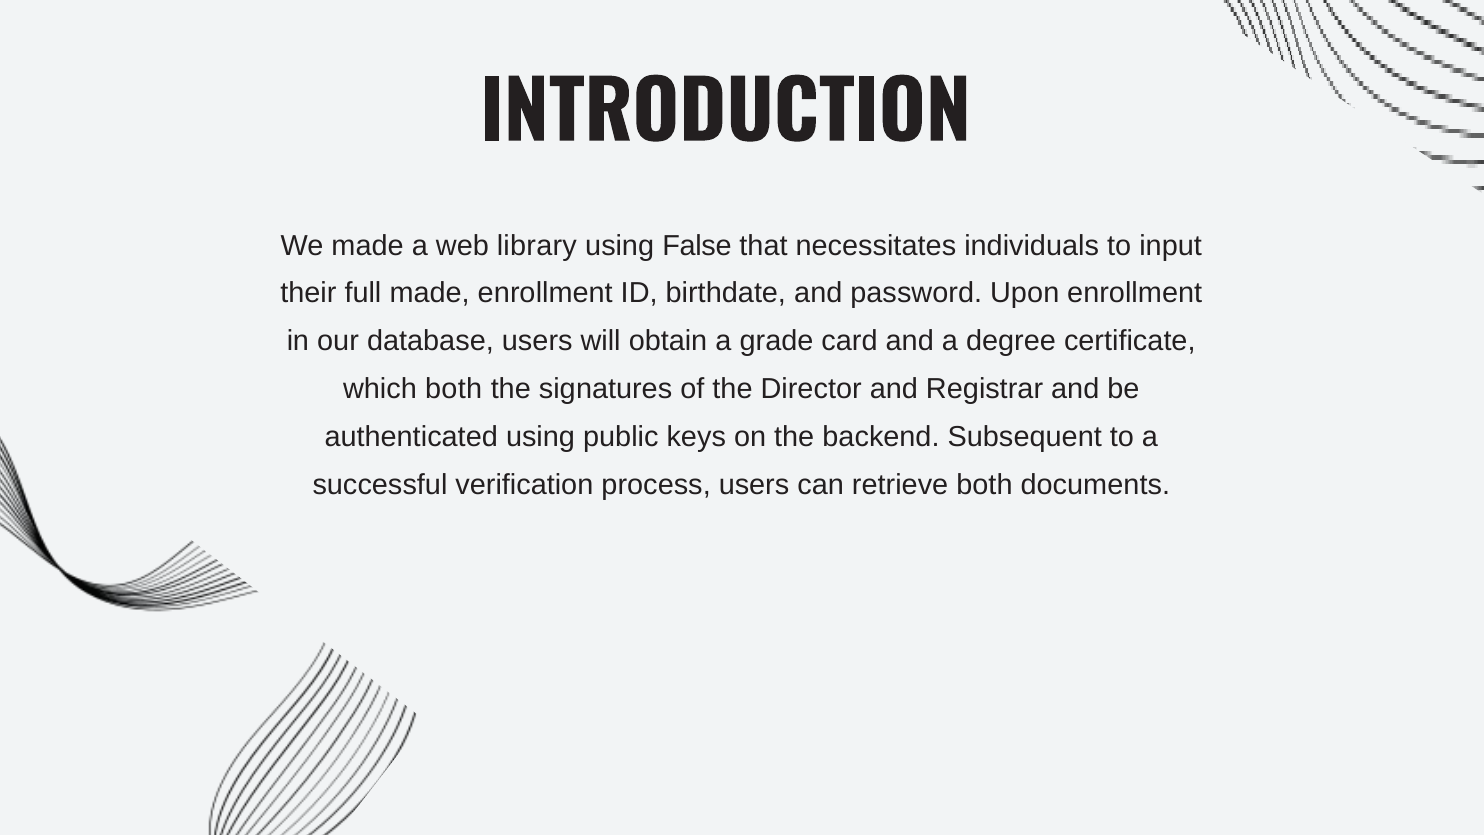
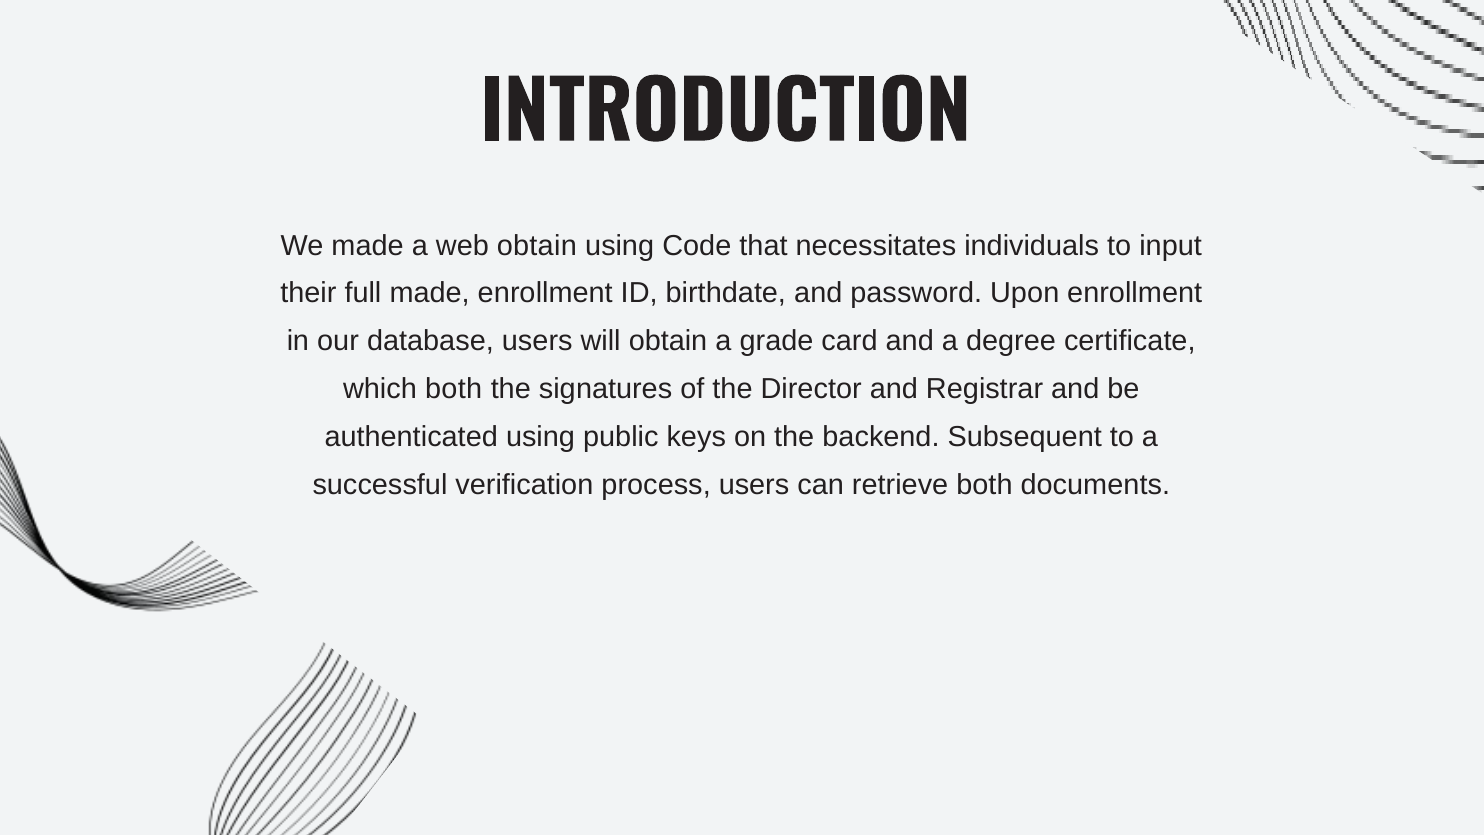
web library: library -> obtain (537, 245)
False: False -> Code (697, 245)
